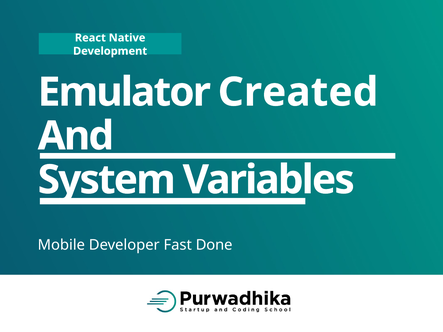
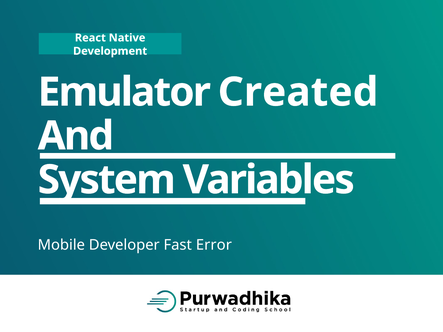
Done: Done -> Error (214, 245)
